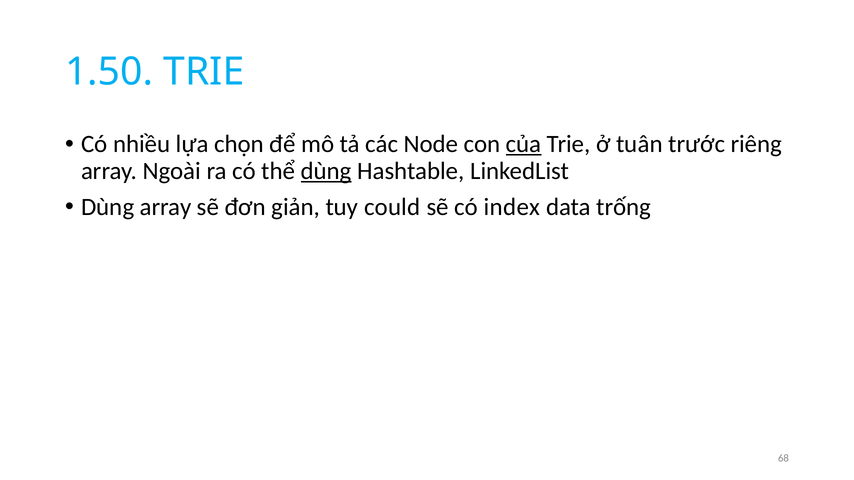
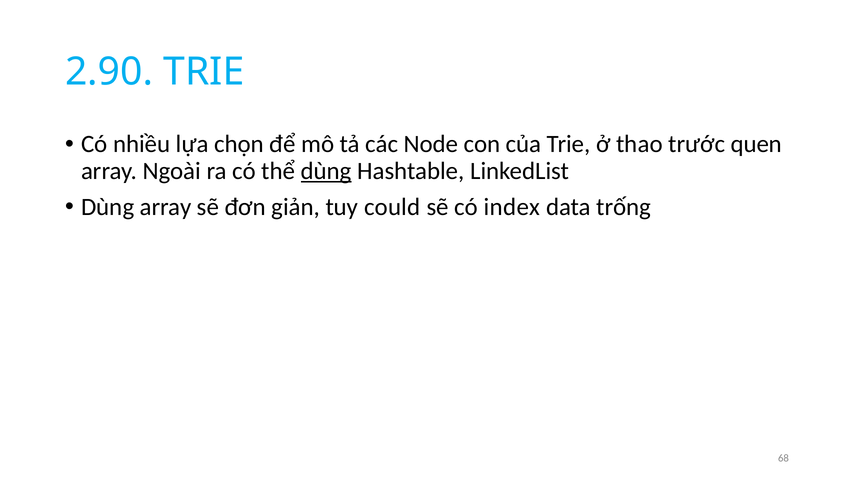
1.50: 1.50 -> 2.90 (109, 72)
của underline: present -> none (524, 144)
tuân: tuân -> thao (639, 144)
riêng: riêng -> quen (756, 144)
